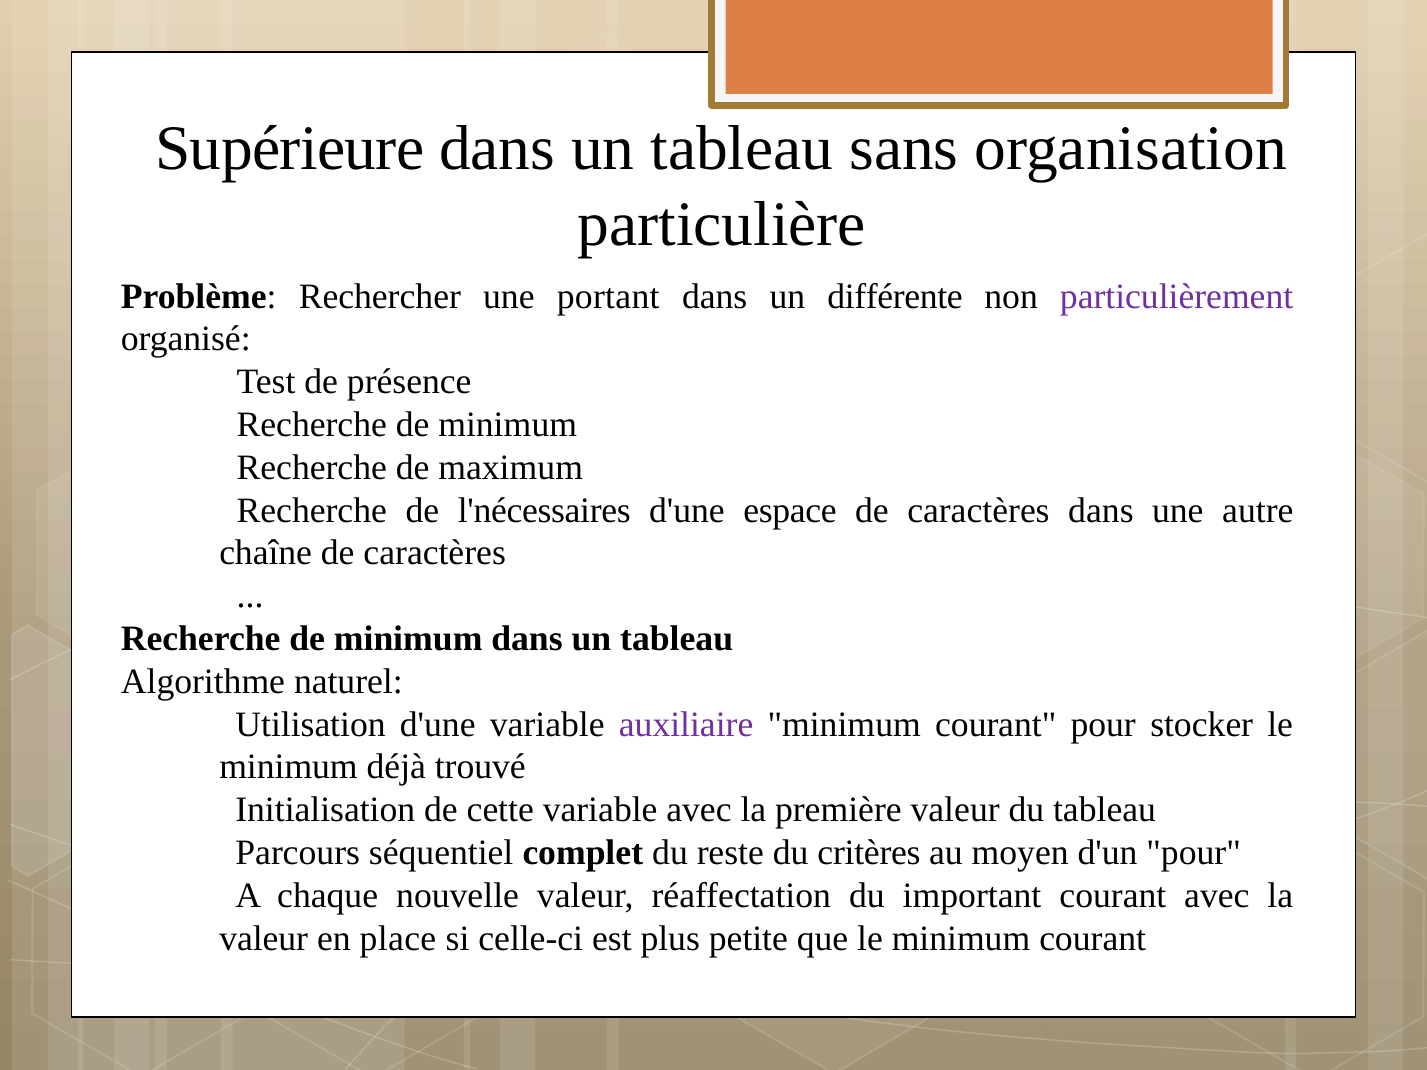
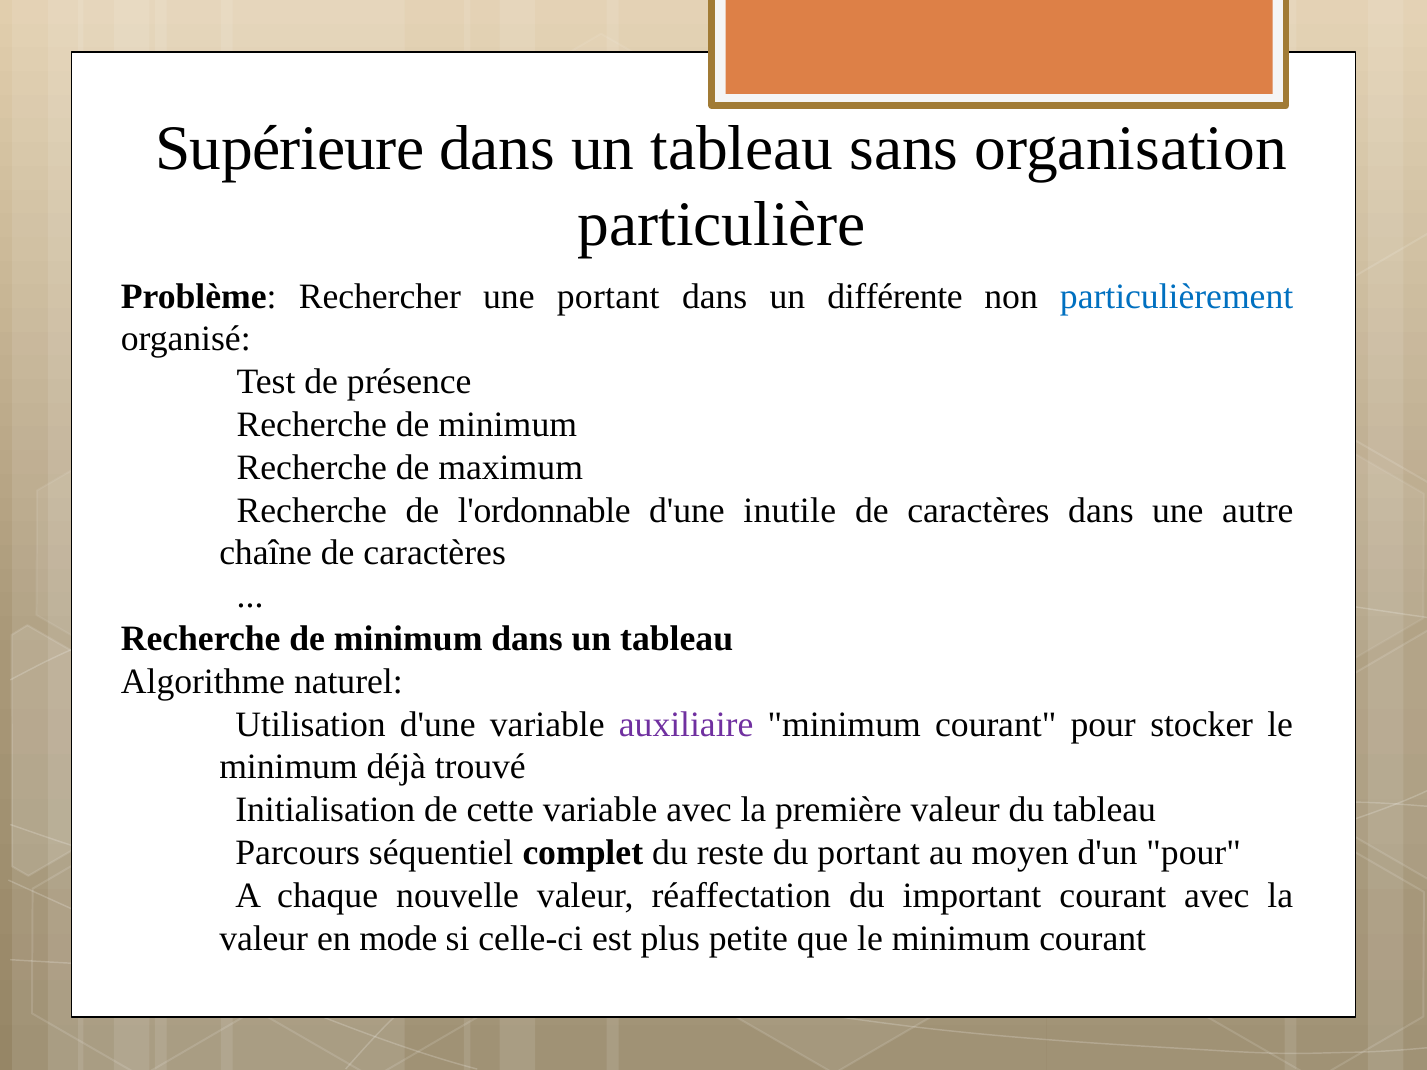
particulièrement colour: purple -> blue (1177, 296)
l'nécessaires: l'nécessaires -> l'ordonnable (544, 510)
espace: espace -> inutile (790, 510)
du critères: critères -> portant (869, 853)
place: place -> mode (398, 939)
